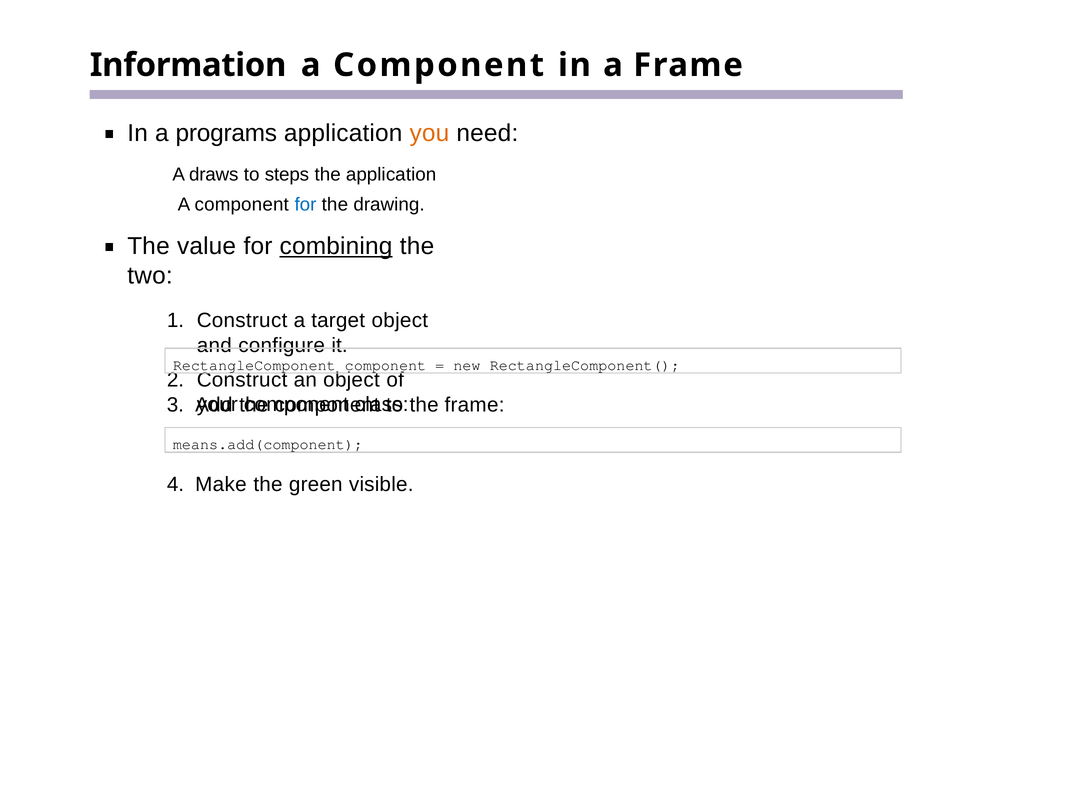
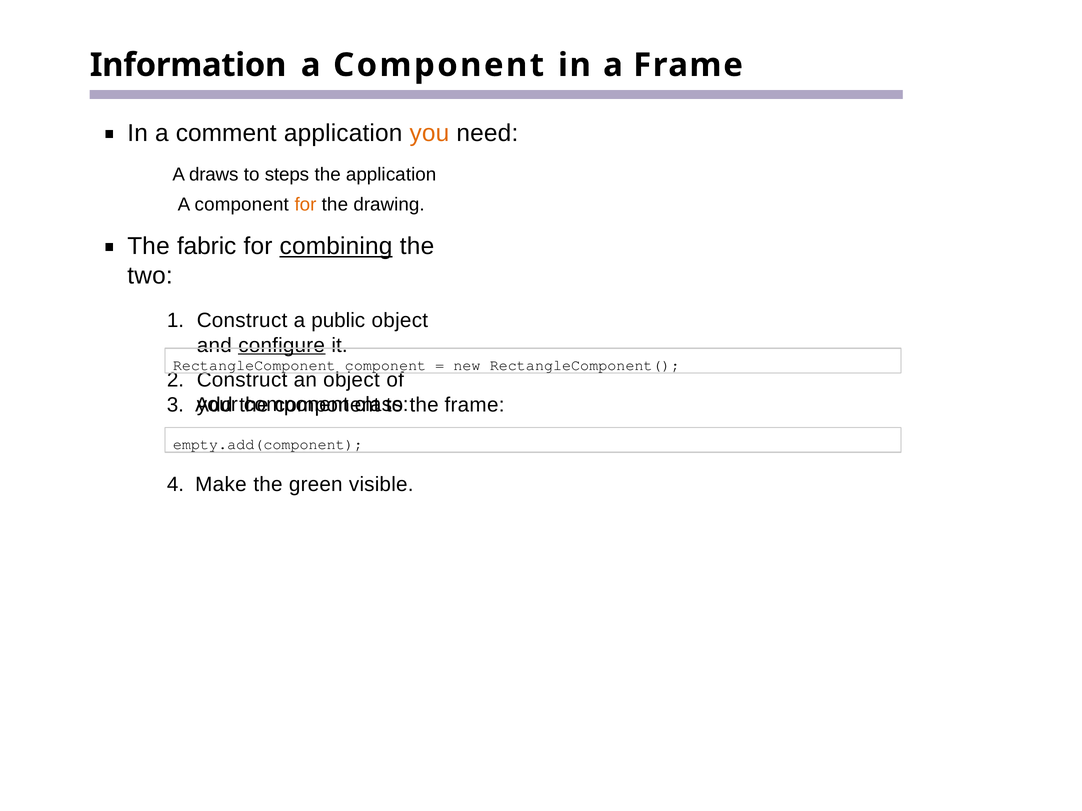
programs: programs -> comment (226, 133)
for colour: blue -> orange (305, 205)
value: value -> fabric (207, 246)
target: target -> public (338, 321)
configure underline: none -> present (282, 345)
means.add(component: means.add(component -> empty.add(component (268, 445)
